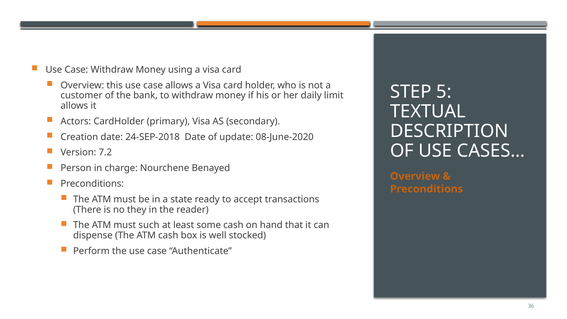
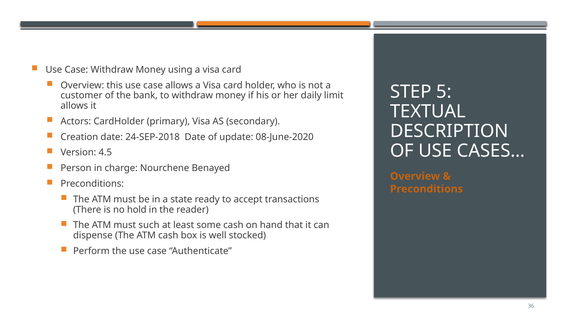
7.2: 7.2 -> 4.5 (105, 153)
they: they -> hold (137, 210)
